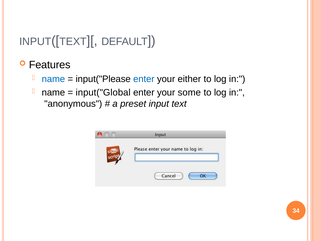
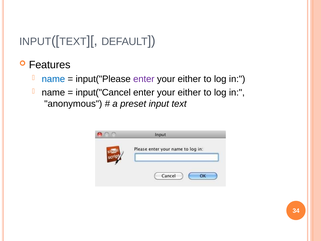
enter colour: blue -> purple (144, 79)
input("Global: input("Global -> input("Cancel (103, 92)
some: some -> either (189, 92)
